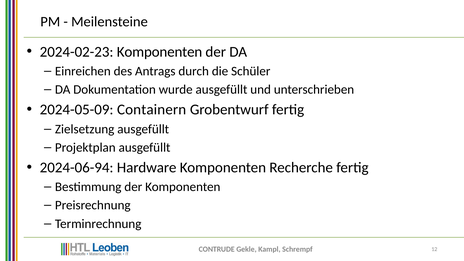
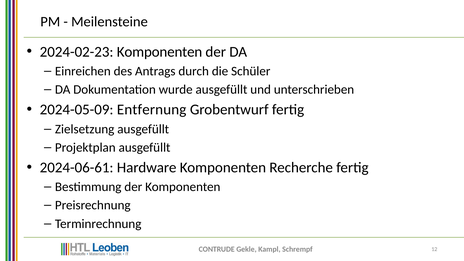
Containern: Containern -> Entfernung (152, 110)
2024-06-94: 2024-06-94 -> 2024-06-61 (77, 168)
